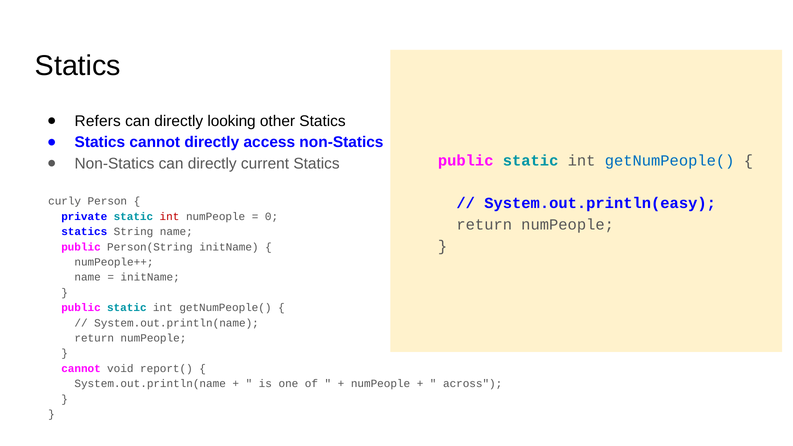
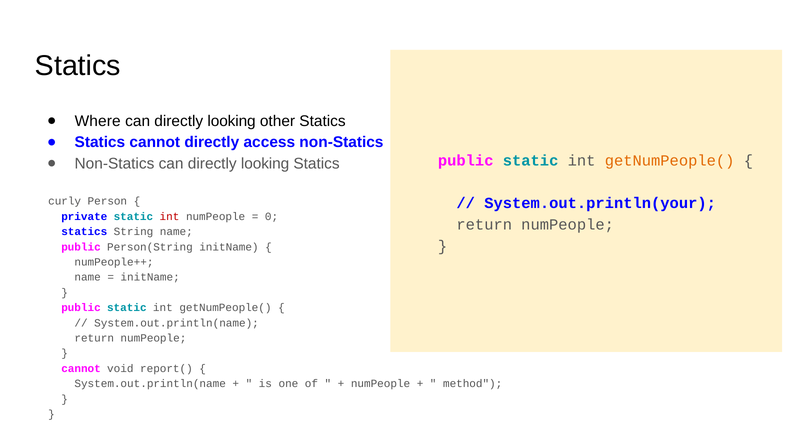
Refers: Refers -> Where (98, 121)
getNumPeople( colour: blue -> orange (670, 161)
Non-Statics can directly current: current -> looking (265, 164)
System.out.println(easy: System.out.println(easy -> System.out.println(your (600, 203)
across: across -> method (473, 384)
